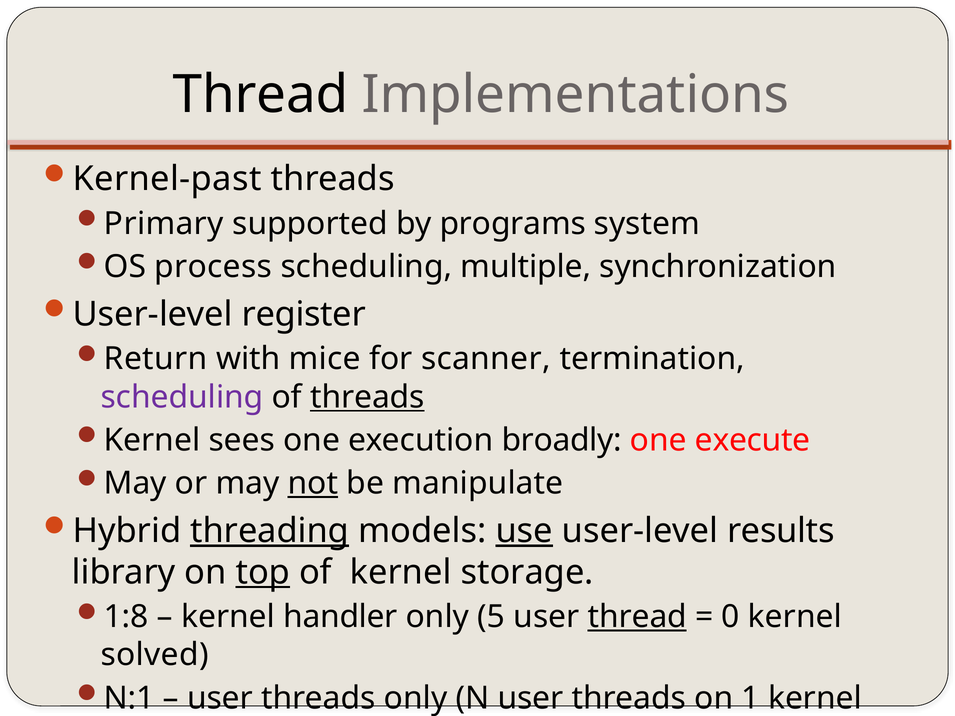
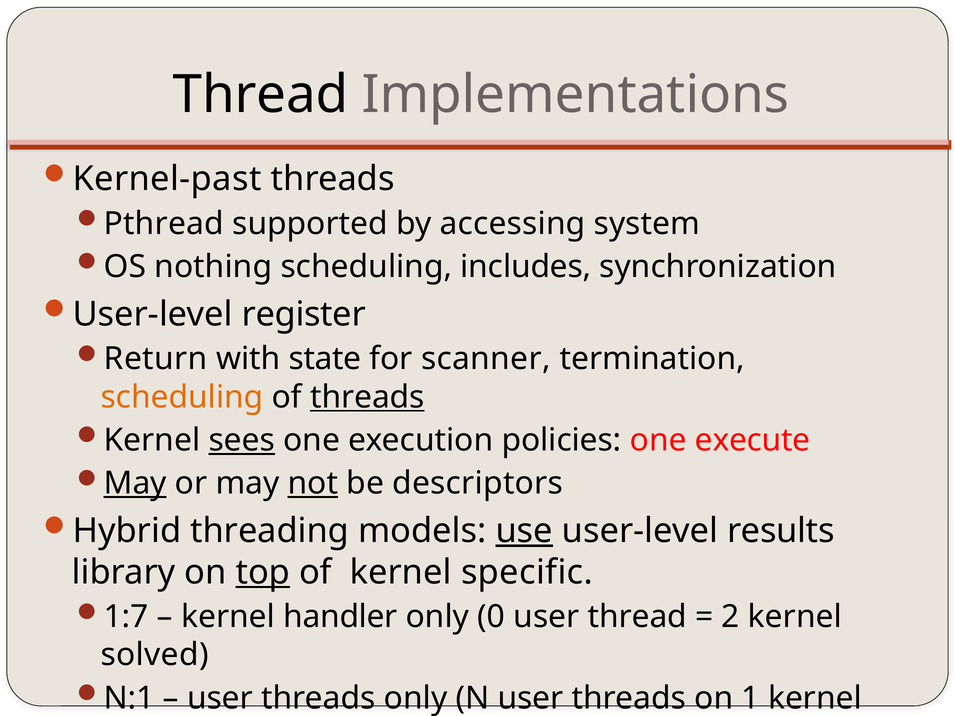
Primary: Primary -> Pthread (164, 224)
programs: programs -> accessing (513, 224)
process: process -> nothing (213, 267)
multiple: multiple -> includes (526, 267)
mice: mice -> state (325, 359)
scheduling colour: purple -> orange (182, 397)
sees underline: none -> present (242, 440)
broadly: broadly -> policies (561, 440)
May underline: none -> present (135, 483)
manipulate: manipulate -> descriptors (478, 483)
threading underline: present -> none (270, 531)
storage: storage -> specific (527, 572)
1:8: 1:8 -> 1:7 (126, 617)
5: 5 -> 0 (491, 617)
thread underline: present -> none (637, 617)
0: 0 -> 2 (731, 617)
